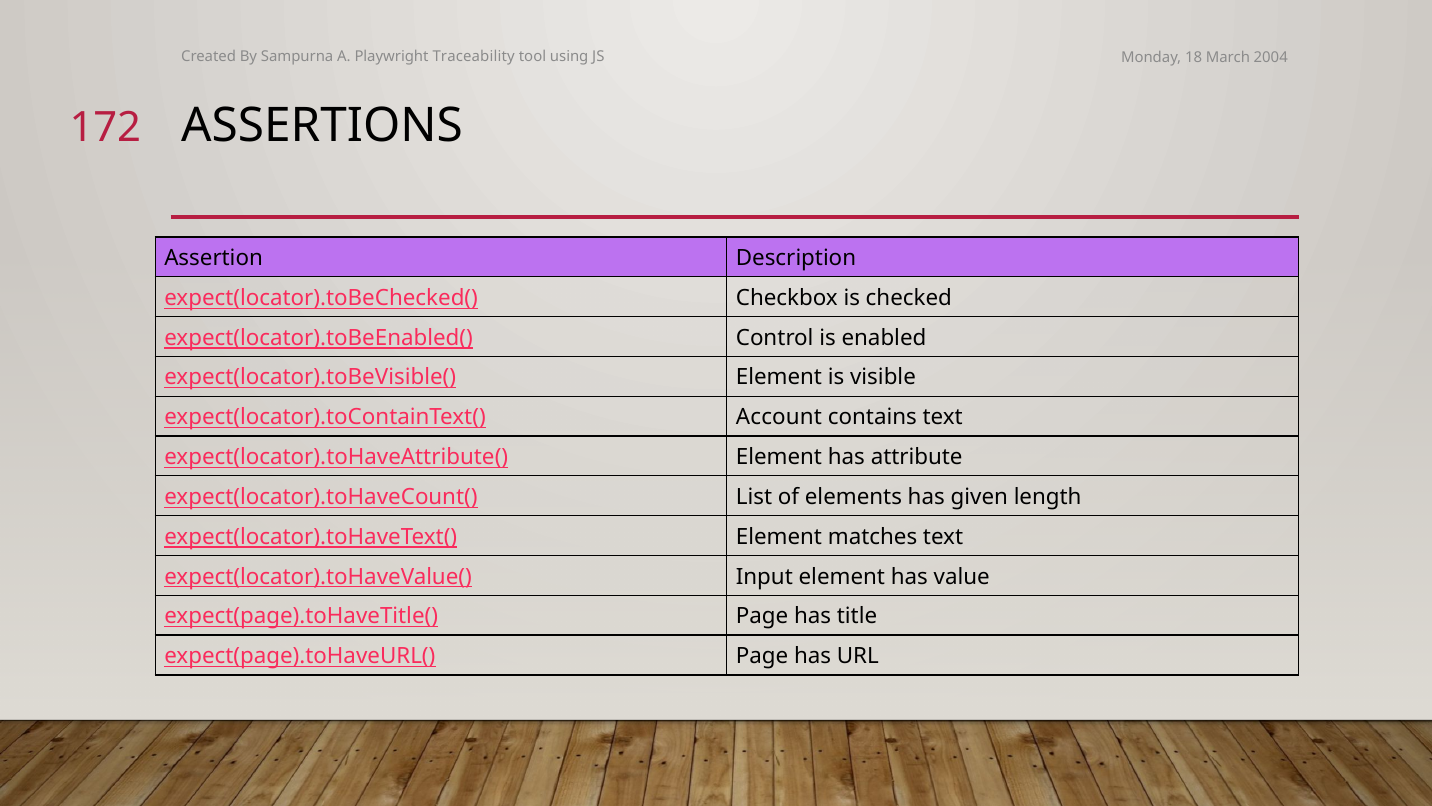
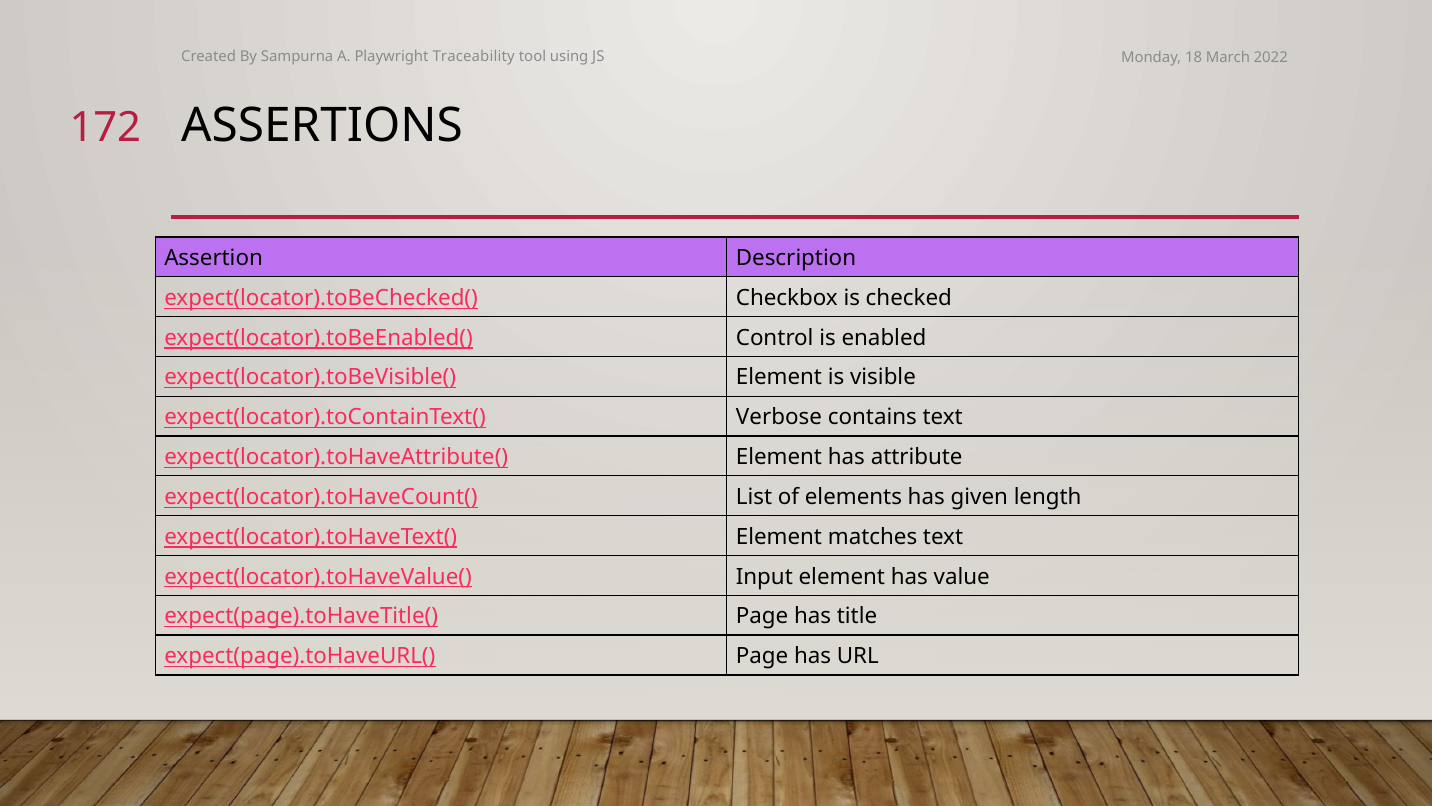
2004: 2004 -> 2022 (1271, 58)
Account: Account -> Verbose (779, 417)
